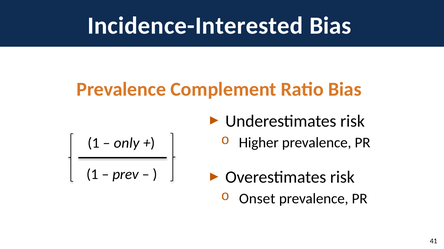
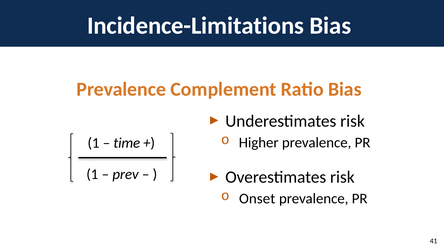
Incidence-Interested: Incidence-Interested -> Incidence-Limitations (195, 26)
only: only -> time (127, 144)
